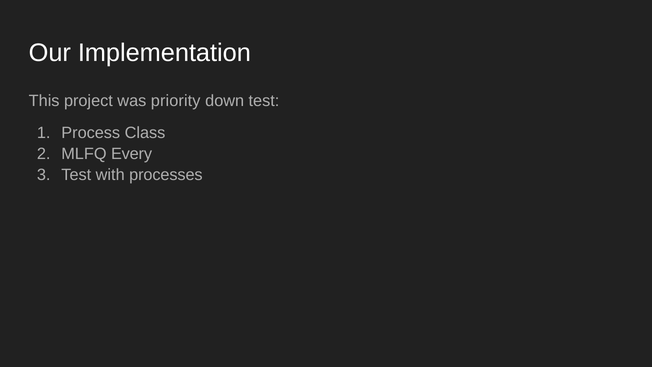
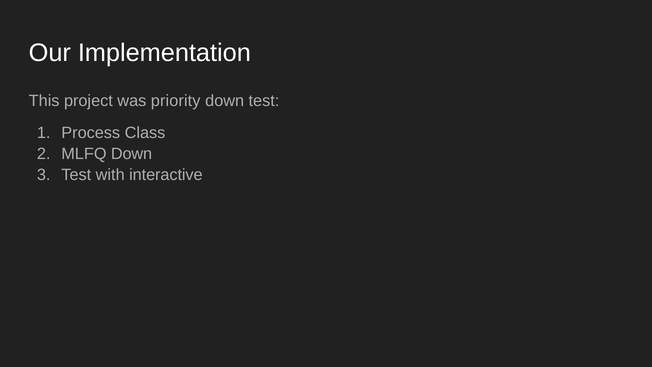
MLFQ Every: Every -> Down (132, 154)
processes: processes -> interactive (166, 175)
